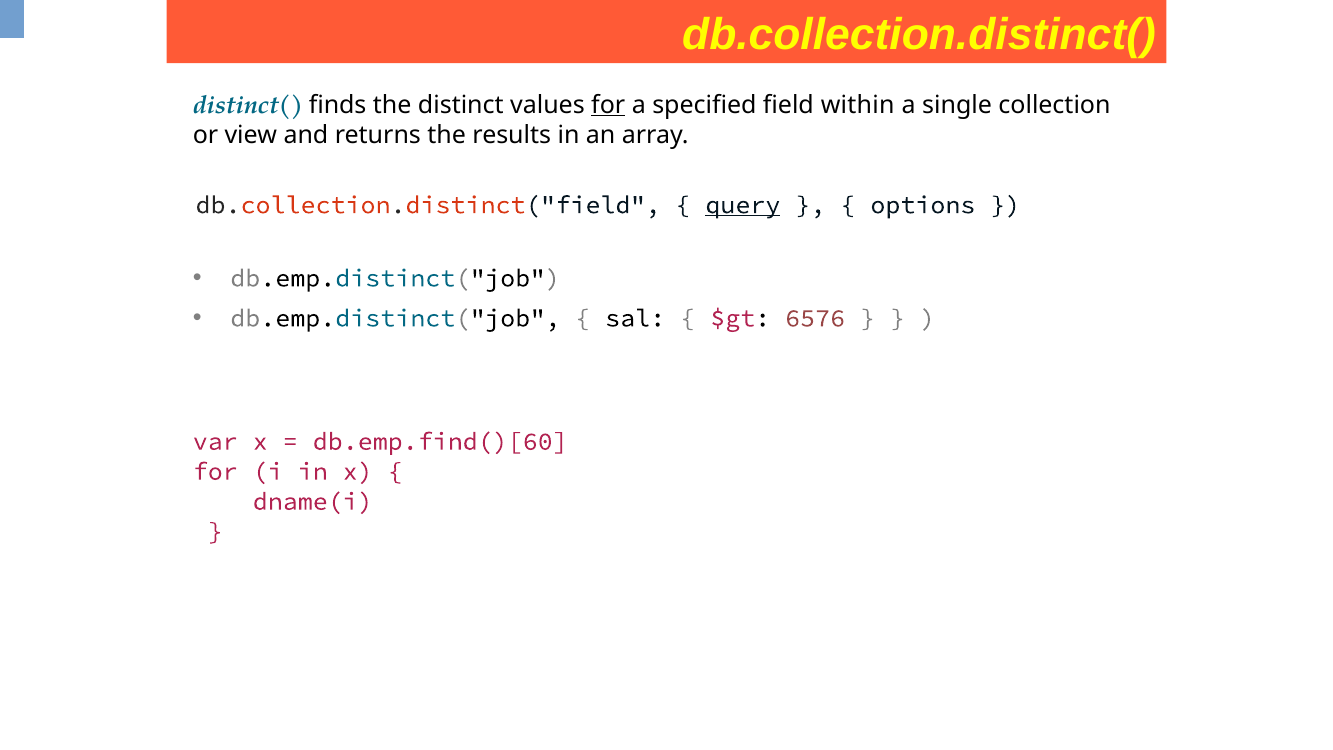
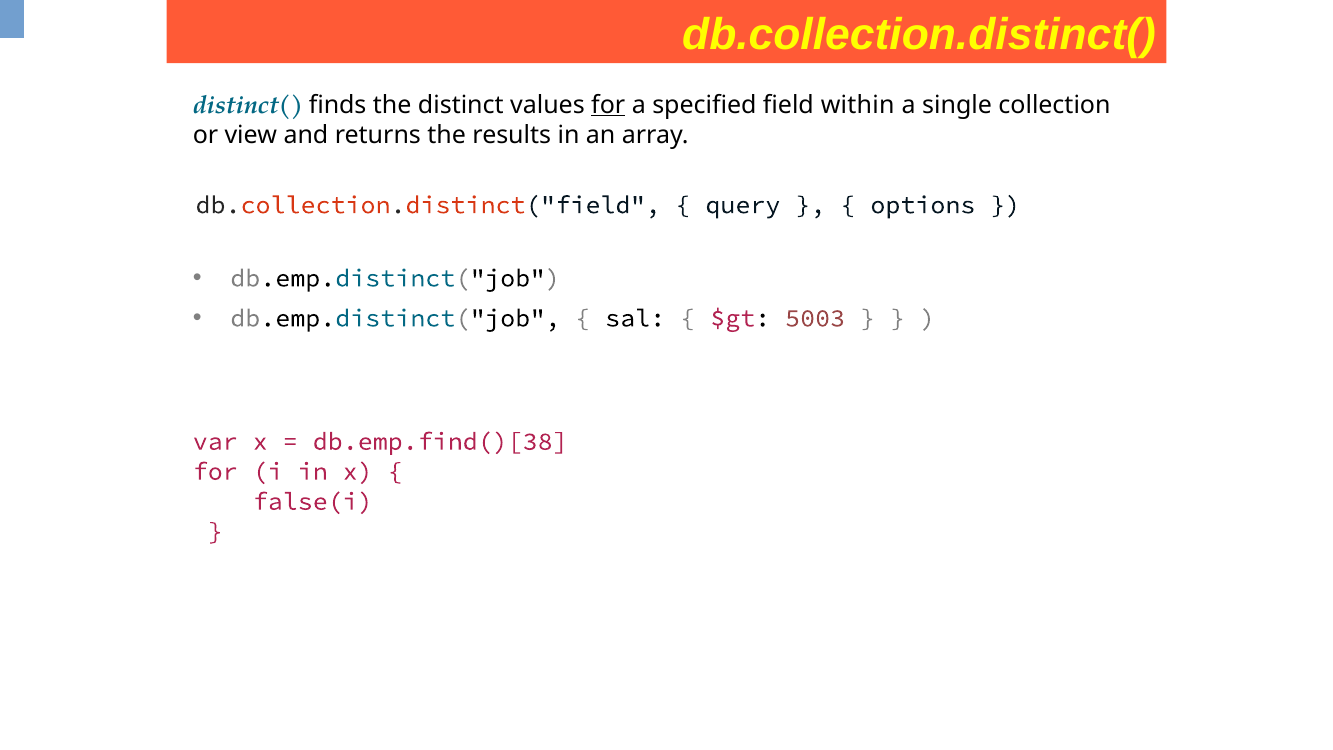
query underline: present -> none (743, 205)
6576: 6576 -> 5003 (815, 318)
db.emp.find()[60: db.emp.find()[60 -> db.emp.find()[38 (440, 441)
dname(i: dname(i -> false(i (313, 501)
